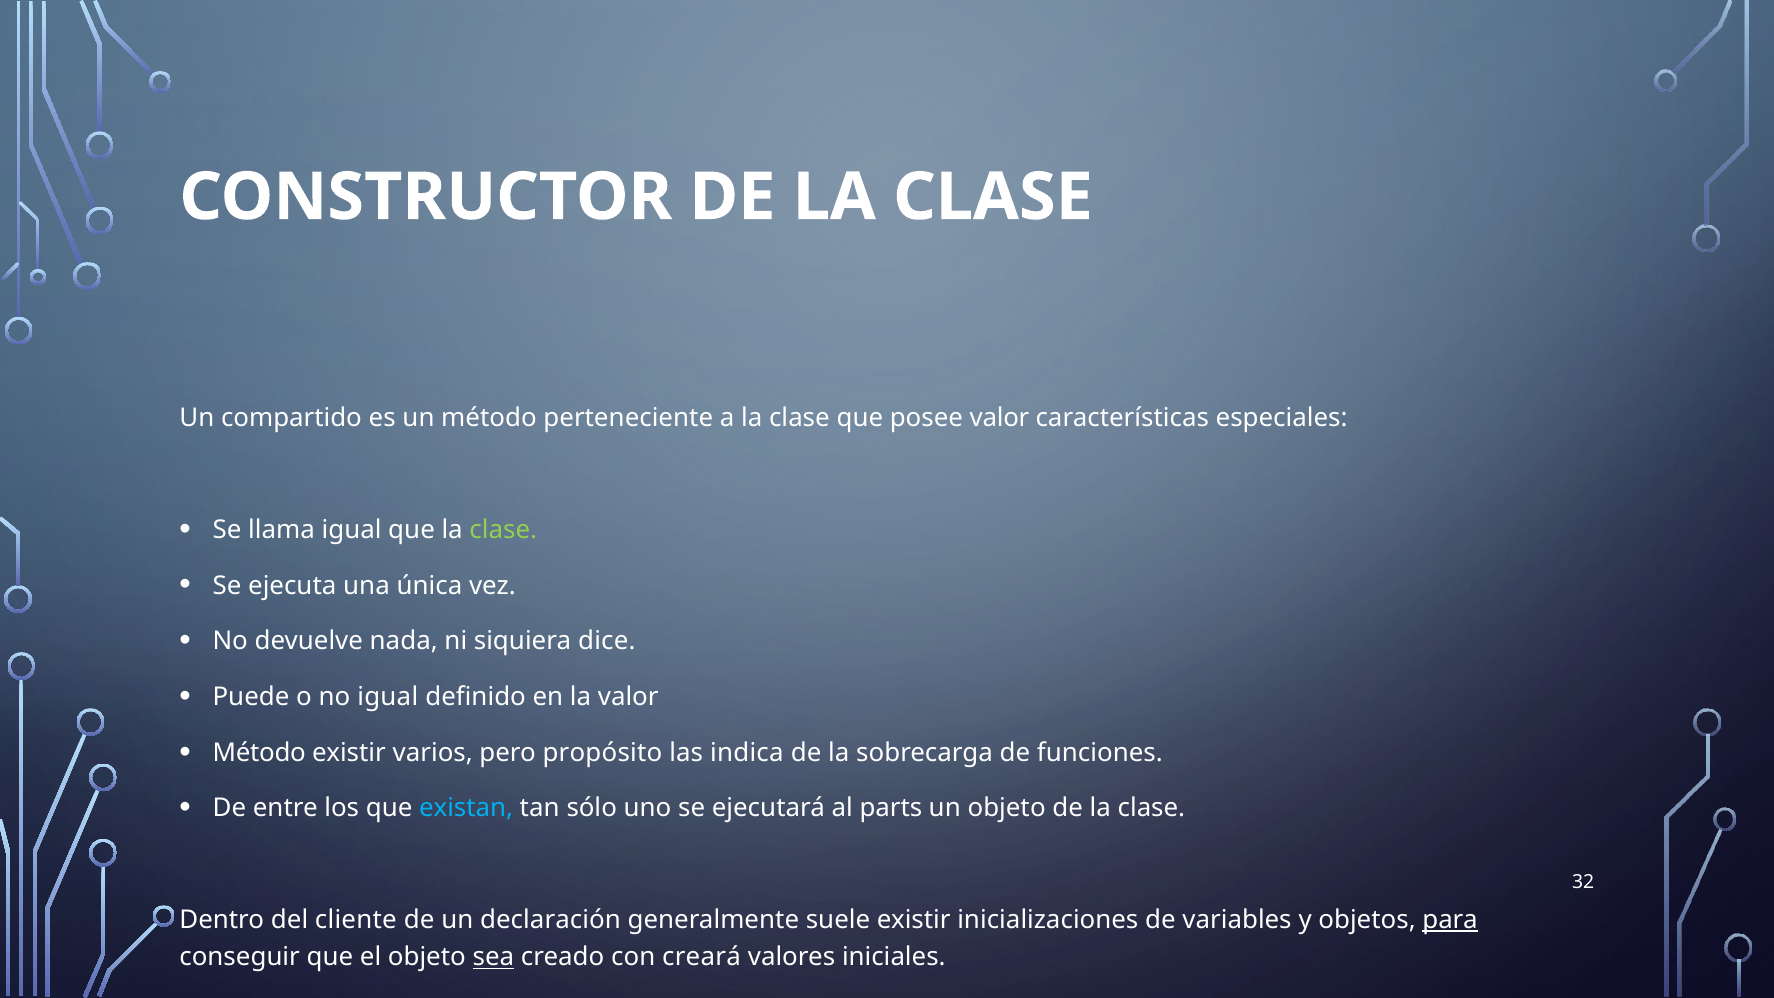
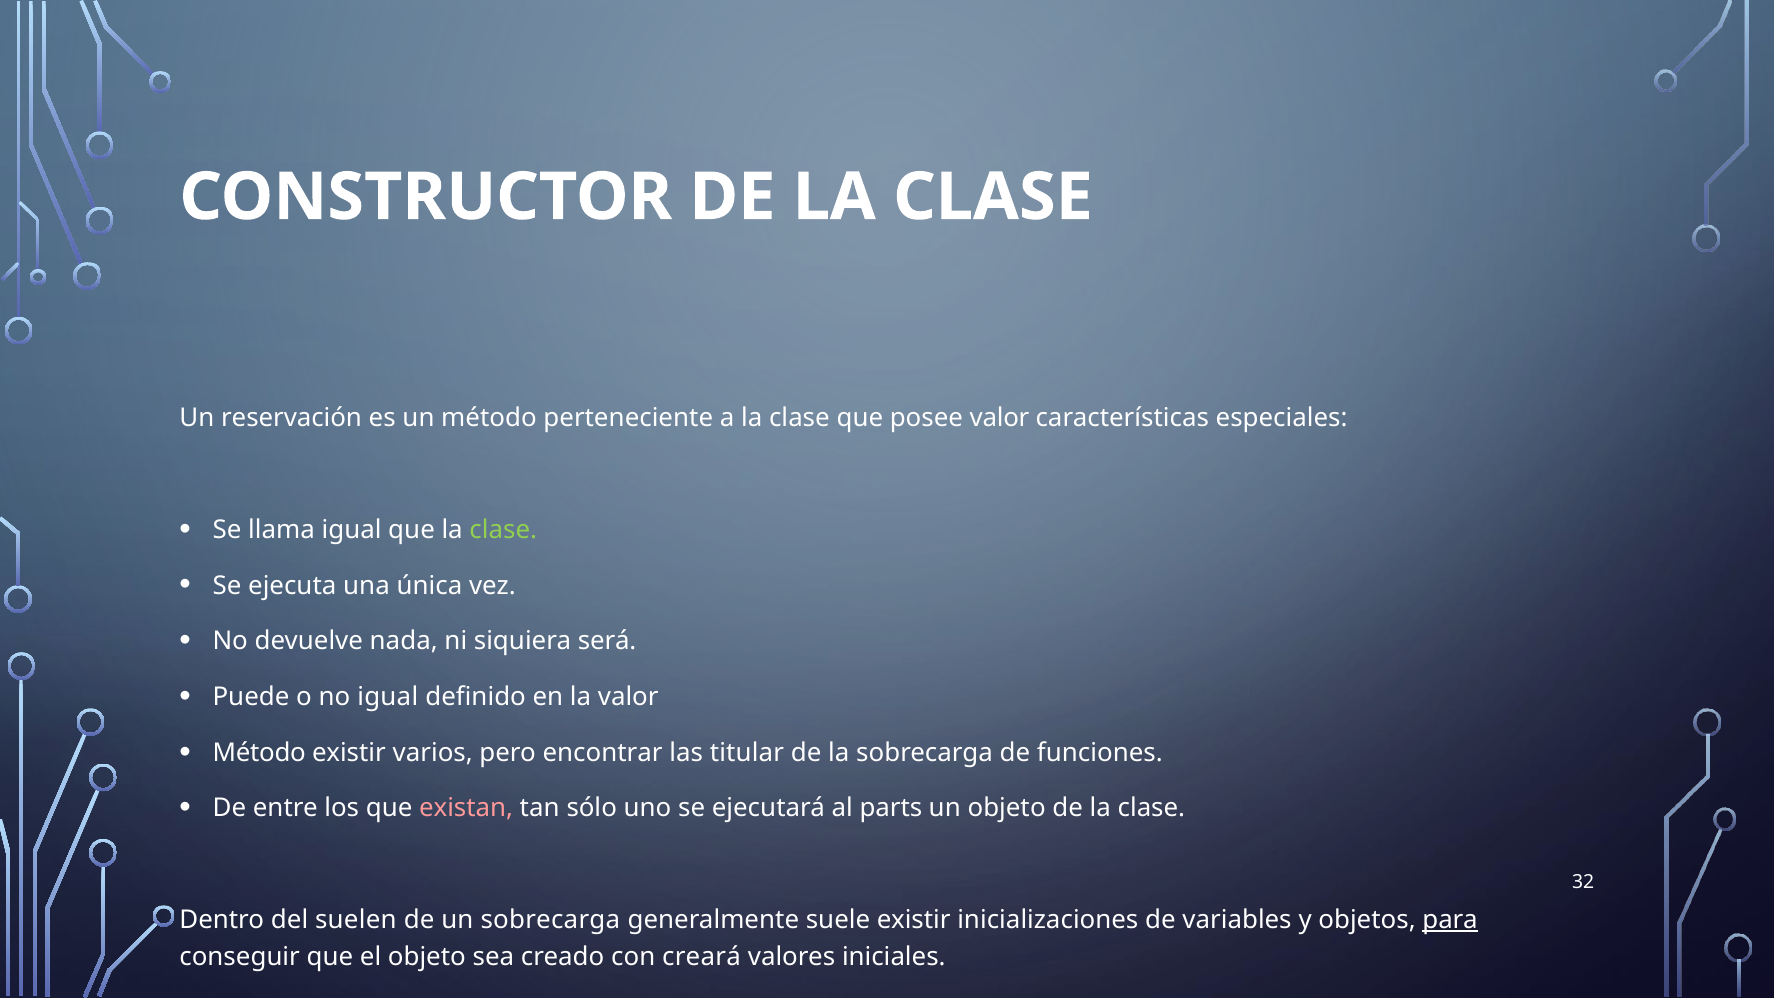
compartido: compartido -> reservación (292, 418)
dice: dice -> será (607, 641)
propósito: propósito -> encontrar (603, 753)
indica: indica -> titular (747, 753)
existan colour: light blue -> pink (466, 808)
cliente: cliente -> suelen (356, 920)
un declaración: declaración -> sobrecarga (550, 920)
sea underline: present -> none (493, 957)
